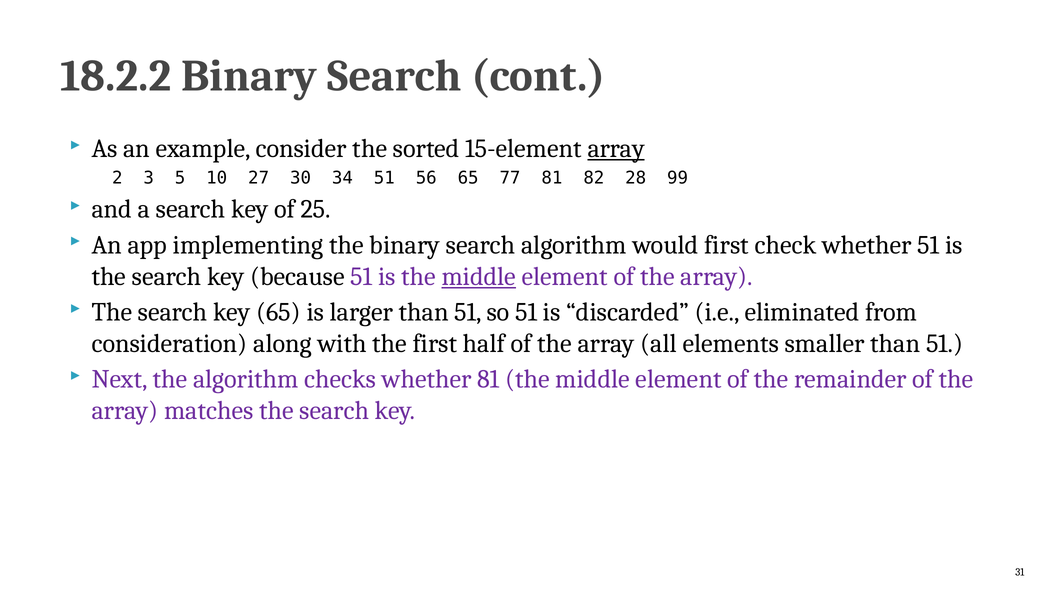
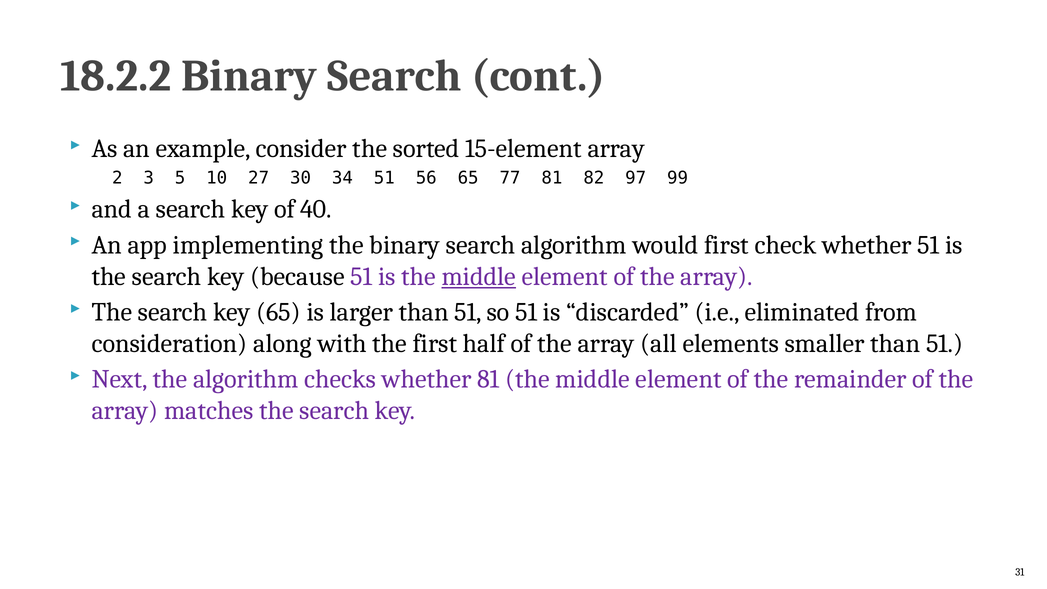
array underline: present -> none (616, 149)
28: 28 -> 97 (636, 178)
25: 25 -> 40 (316, 209)
